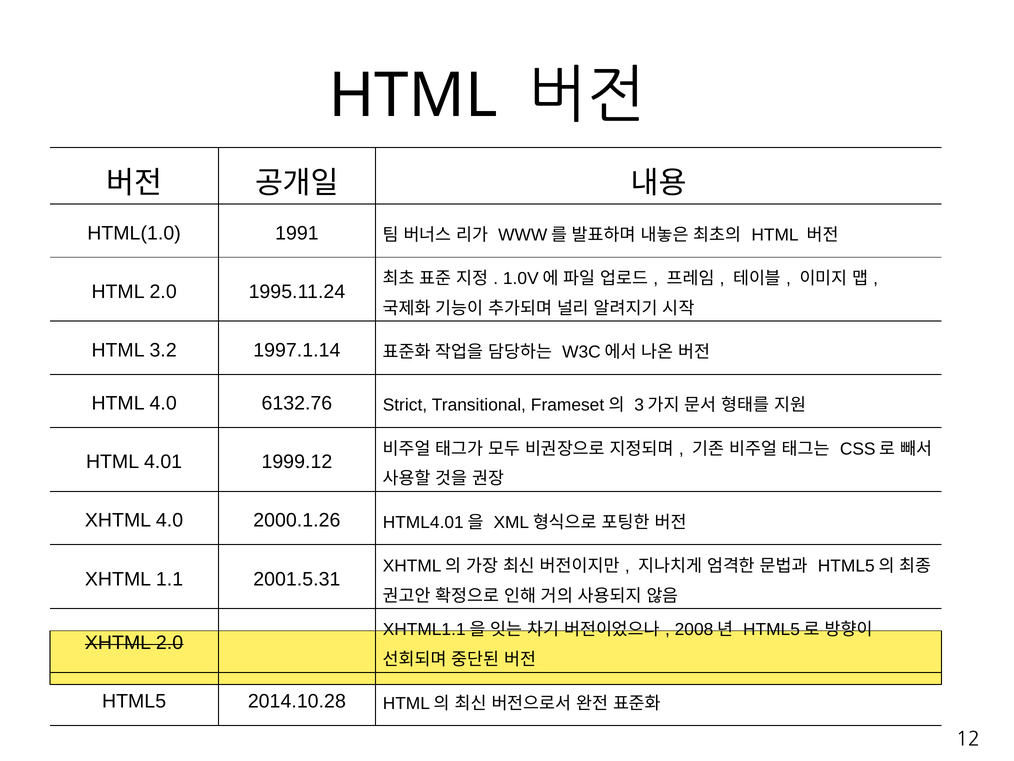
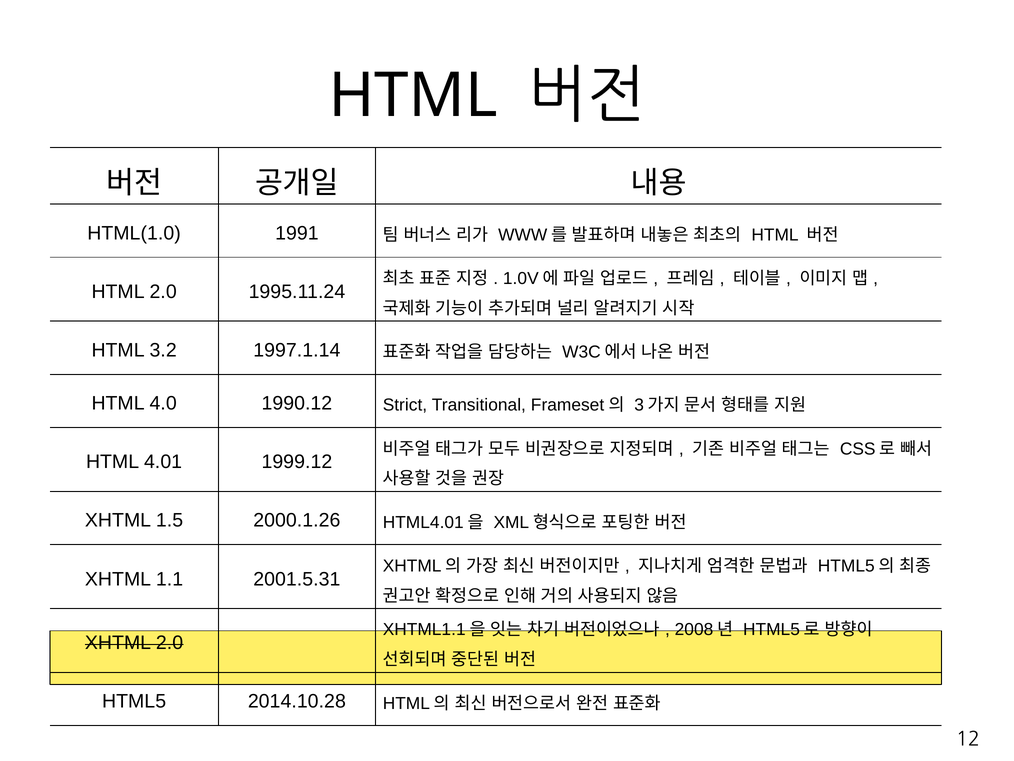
6132.76: 6132.76 -> 1990.12 (297, 403)
XHTML 4.0: 4.0 -> 1.5 (170, 520)
